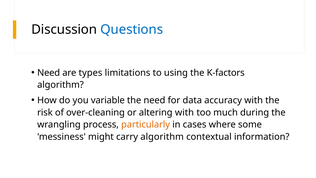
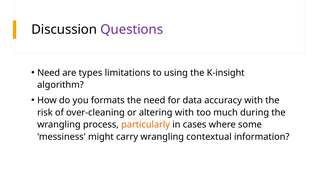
Questions colour: blue -> purple (132, 29)
K-factors: K-factors -> K-insight (226, 73)
variable: variable -> formats (108, 100)
carry algorithm: algorithm -> wrangling (162, 137)
